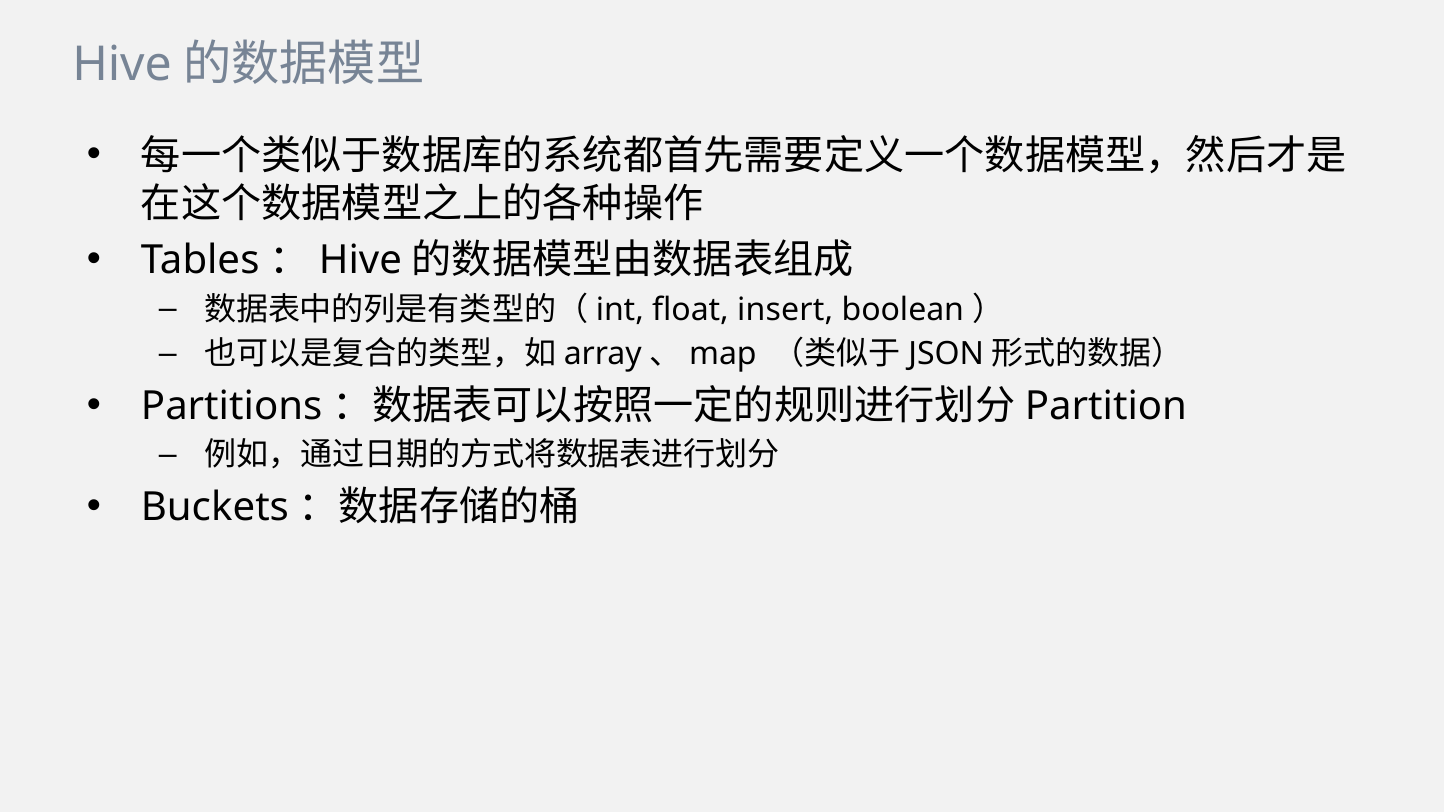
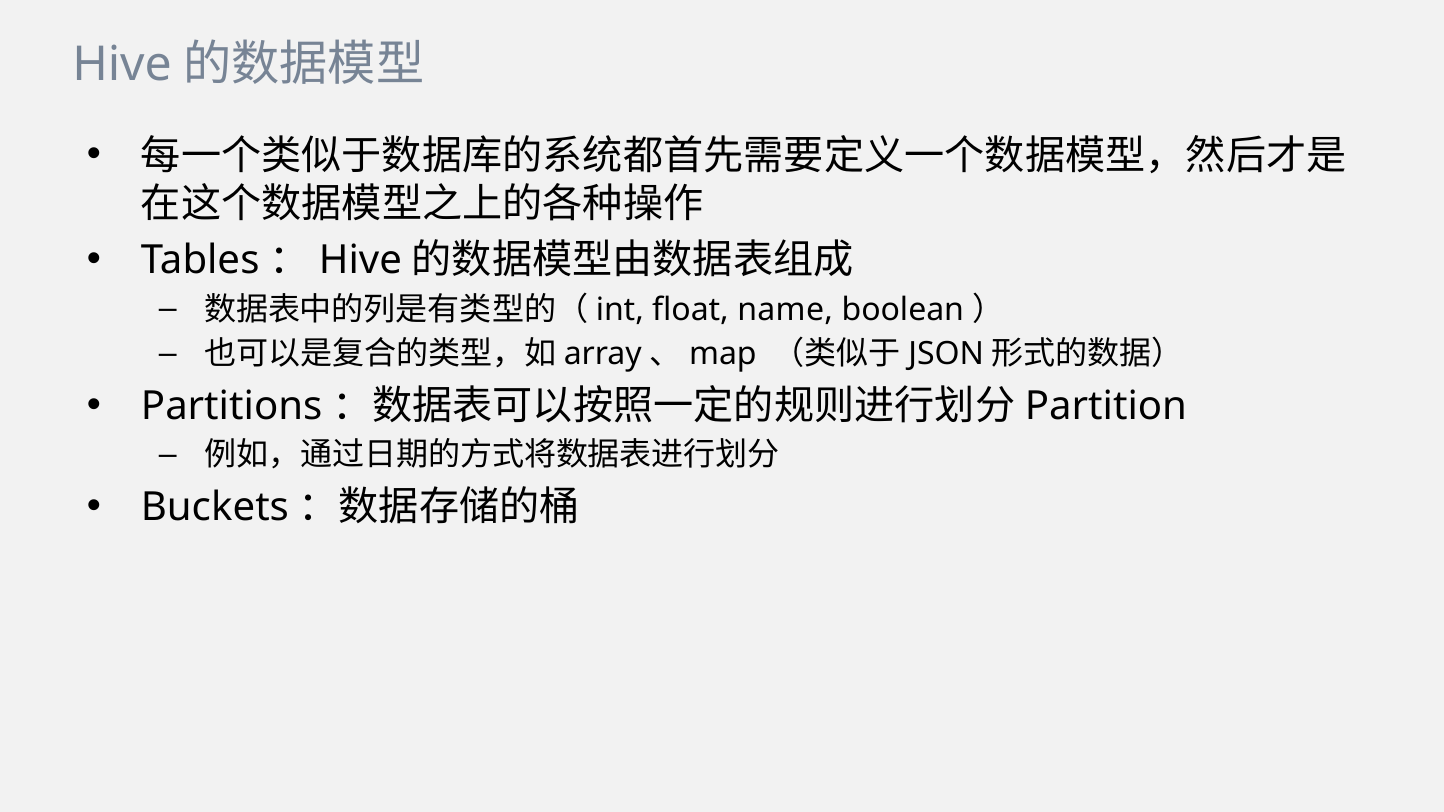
insert: insert -> name (785, 310)
